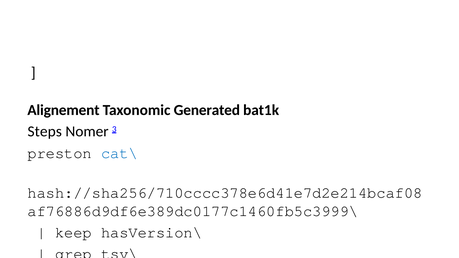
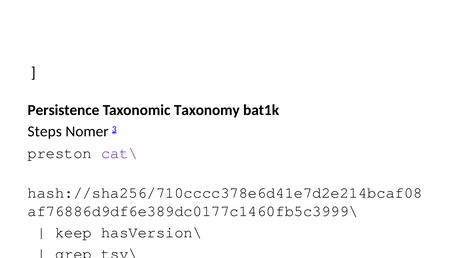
Alignement: Alignement -> Persistence (63, 110)
Generated: Generated -> Taxonomy (207, 110)
cat\ colour: blue -> purple (119, 153)
